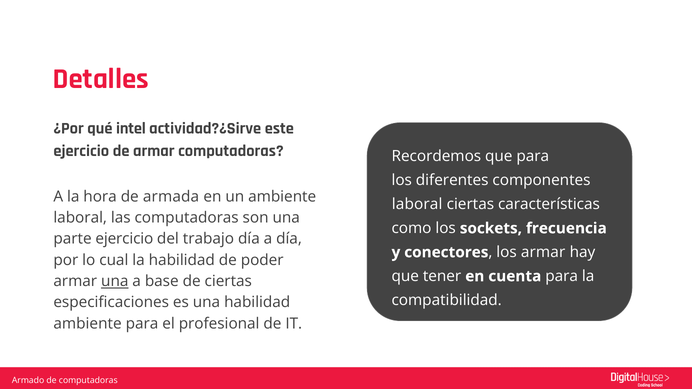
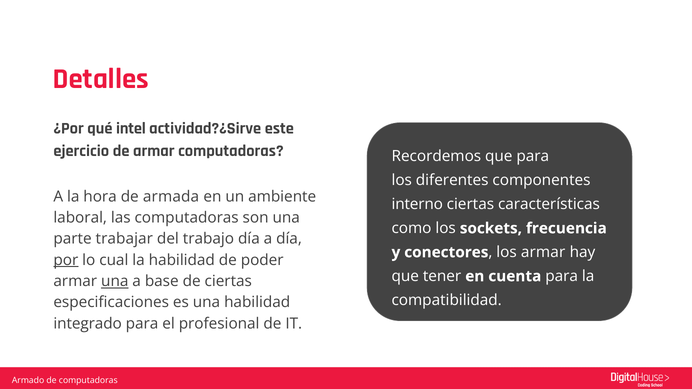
laboral: laboral -> interno (417, 204)
parte ejercicio: ejercicio -> trabajar (124, 239)
por underline: none -> present (66, 260)
ambiente: ambiente -> integrado (88, 324)
